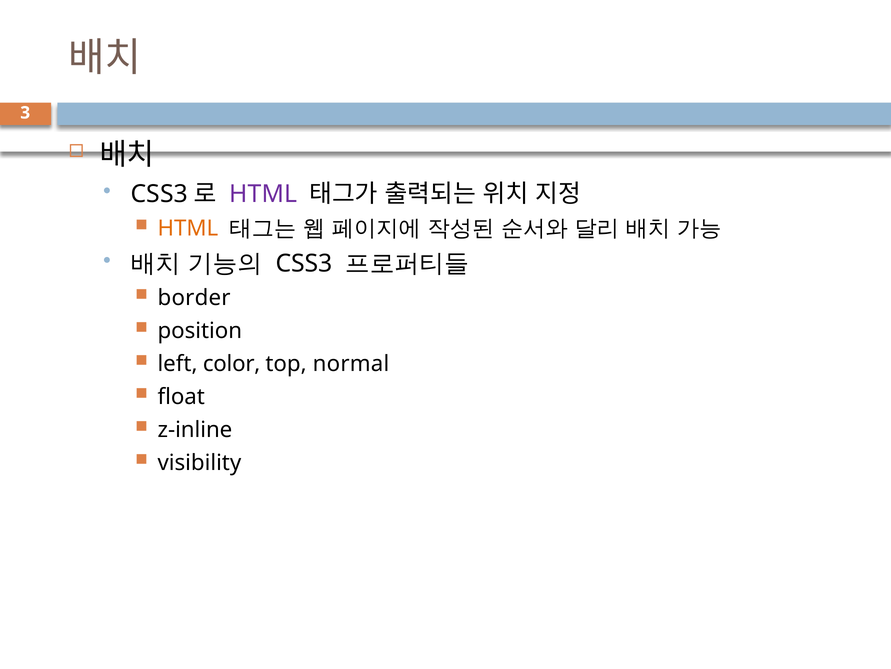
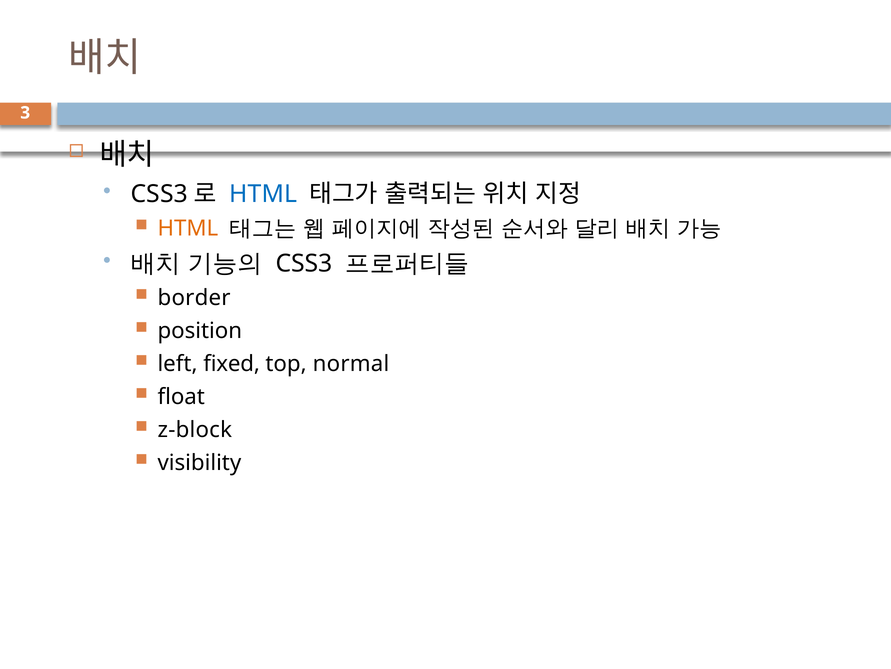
HTML colour: purple -> blue (263, 194)
color: color -> fixed (232, 364)
z-inline: z-inline -> z-block (195, 429)
